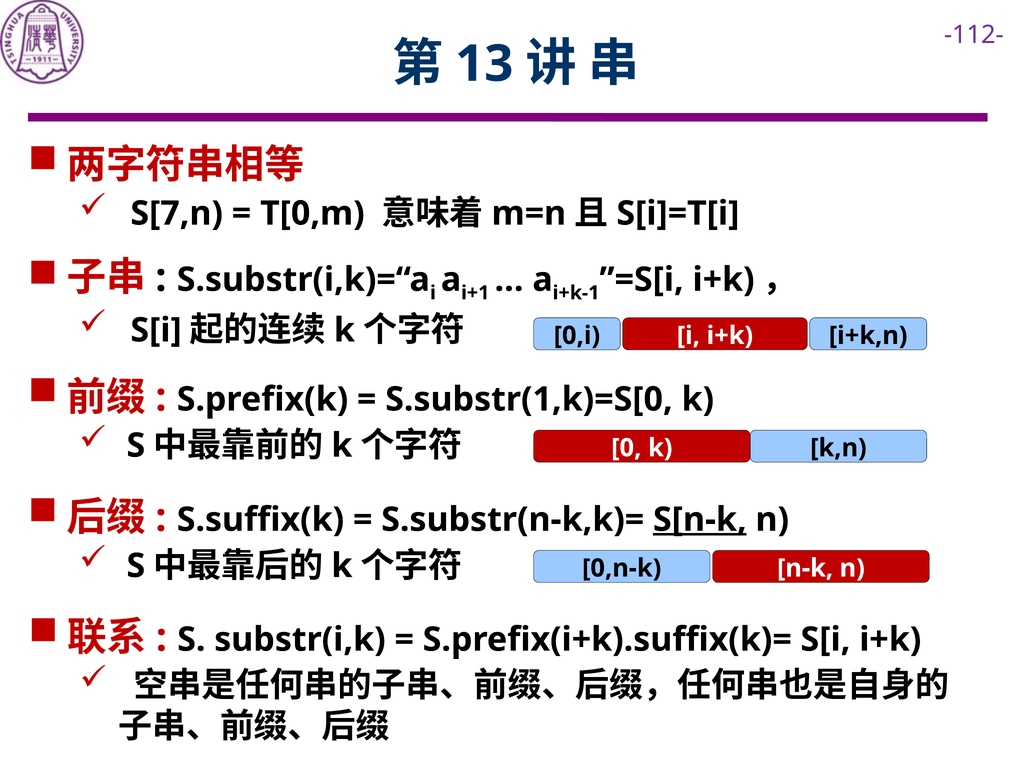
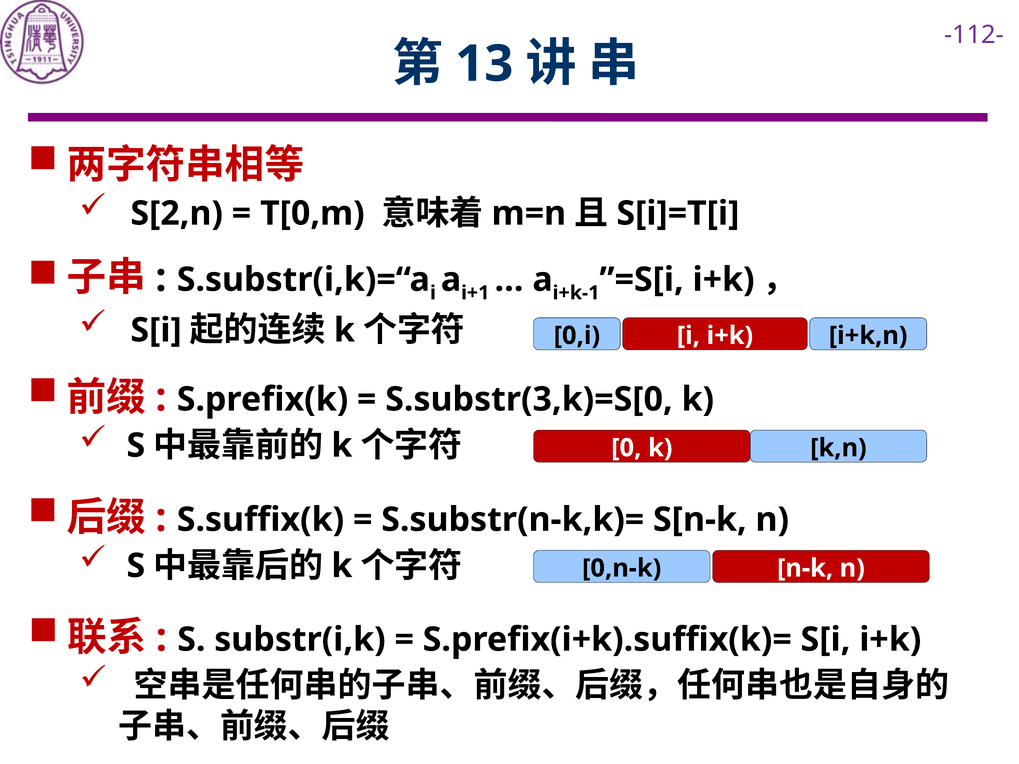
S[7,n: S[7,n -> S[2,n (177, 213)
S.substr(1,k)=S[0: S.substr(1,k)=S[0 -> S.substr(3,k)=S[0 (529, 399)
S[n-k underline: present -> none (700, 520)
